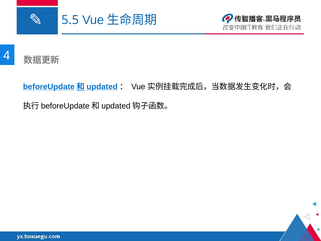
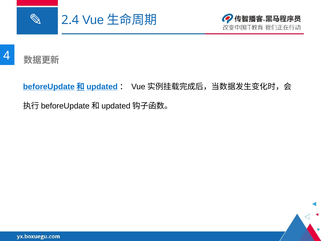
5.5: 5.5 -> 2.4 (70, 20)
